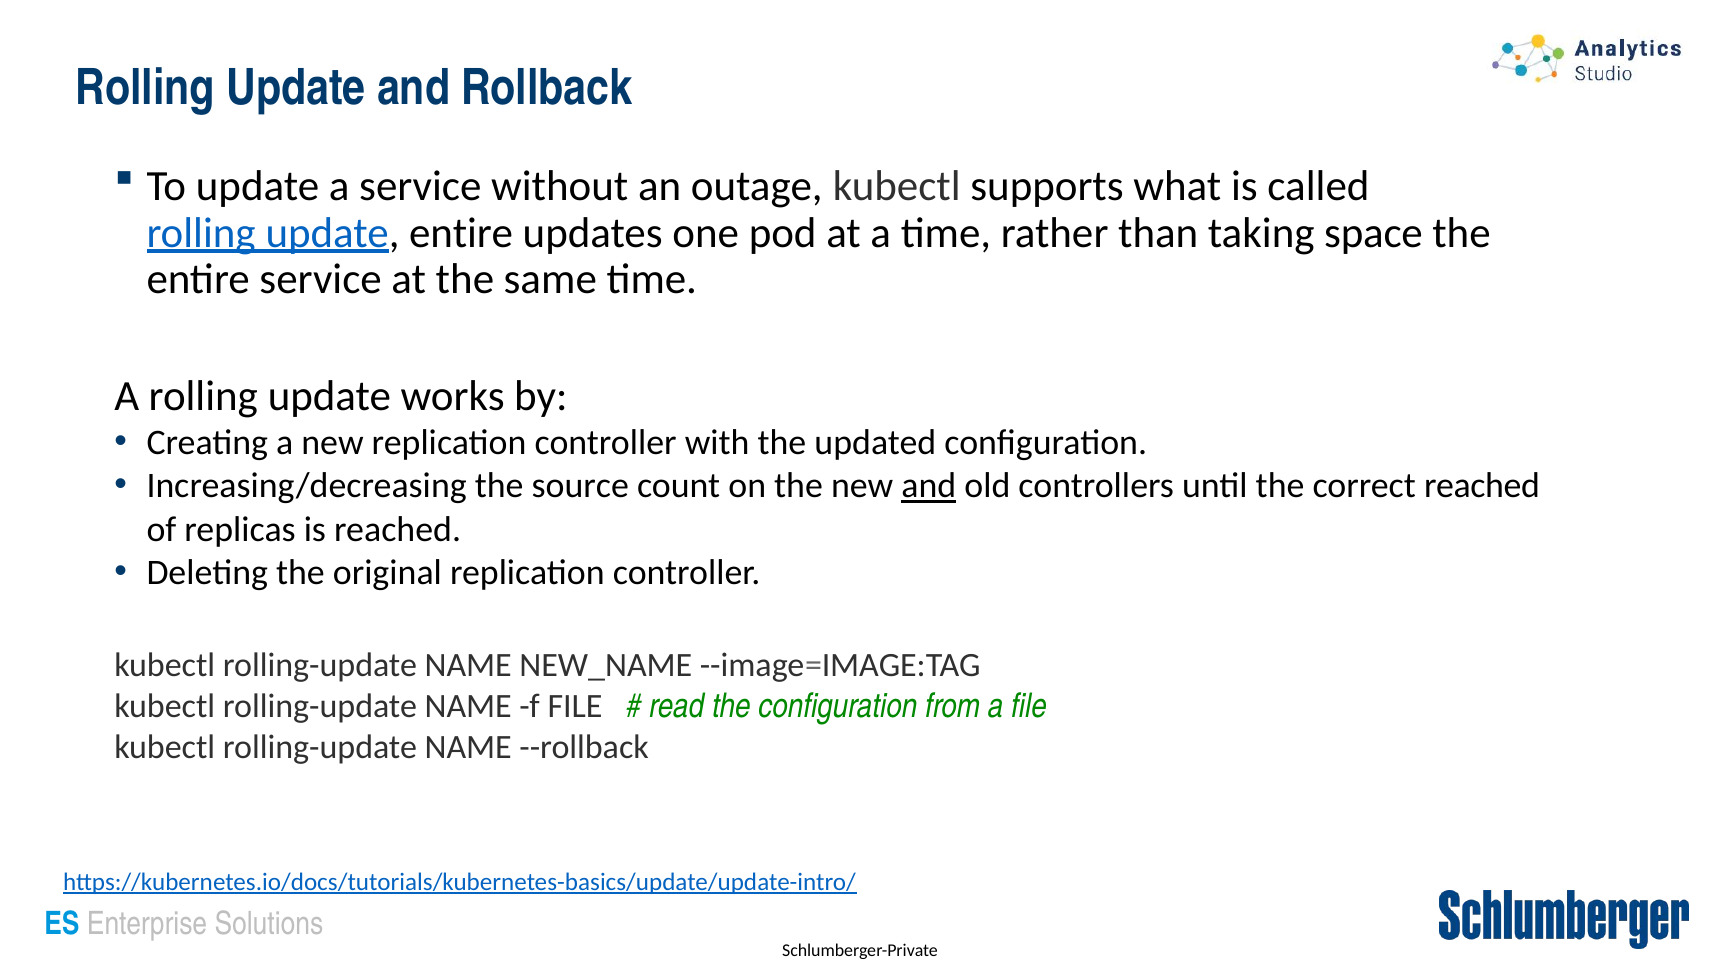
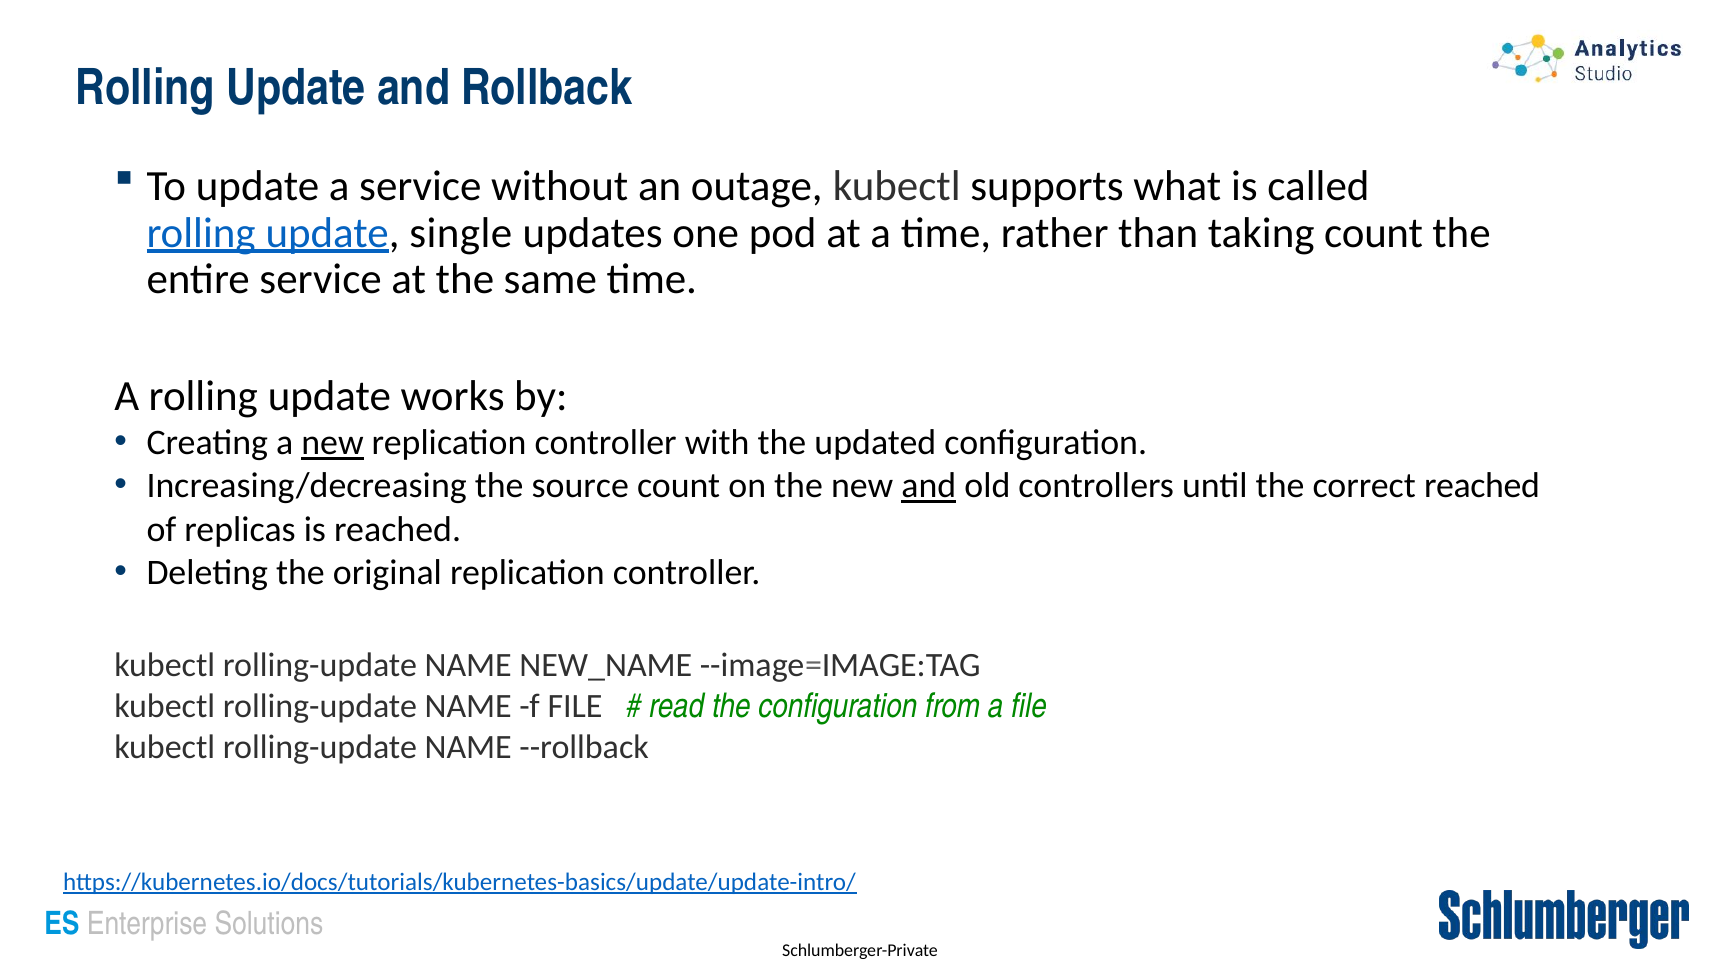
update entire: entire -> single (461, 233)
taking space: space -> count (1374, 233)
new underline: none -> present (333, 443)
